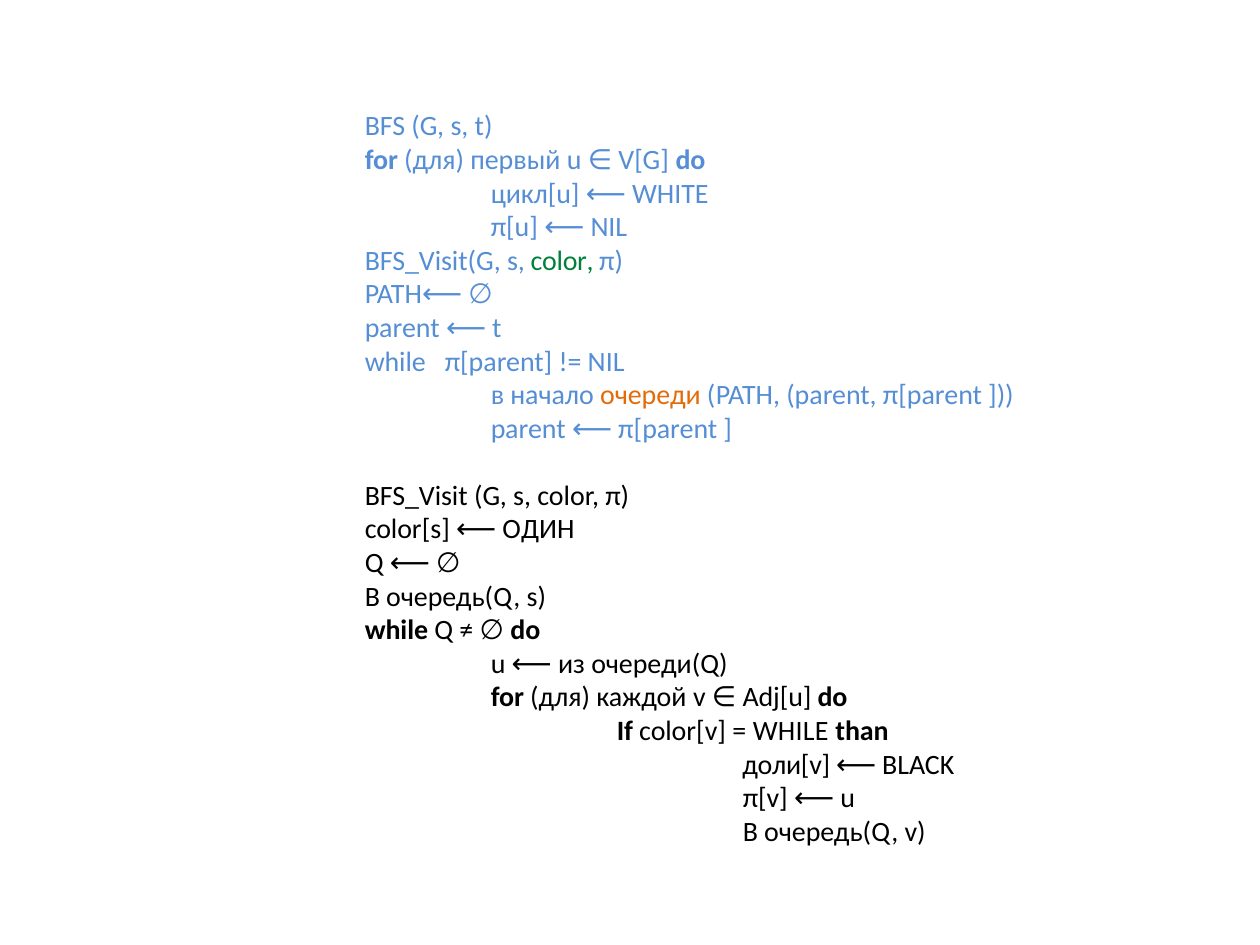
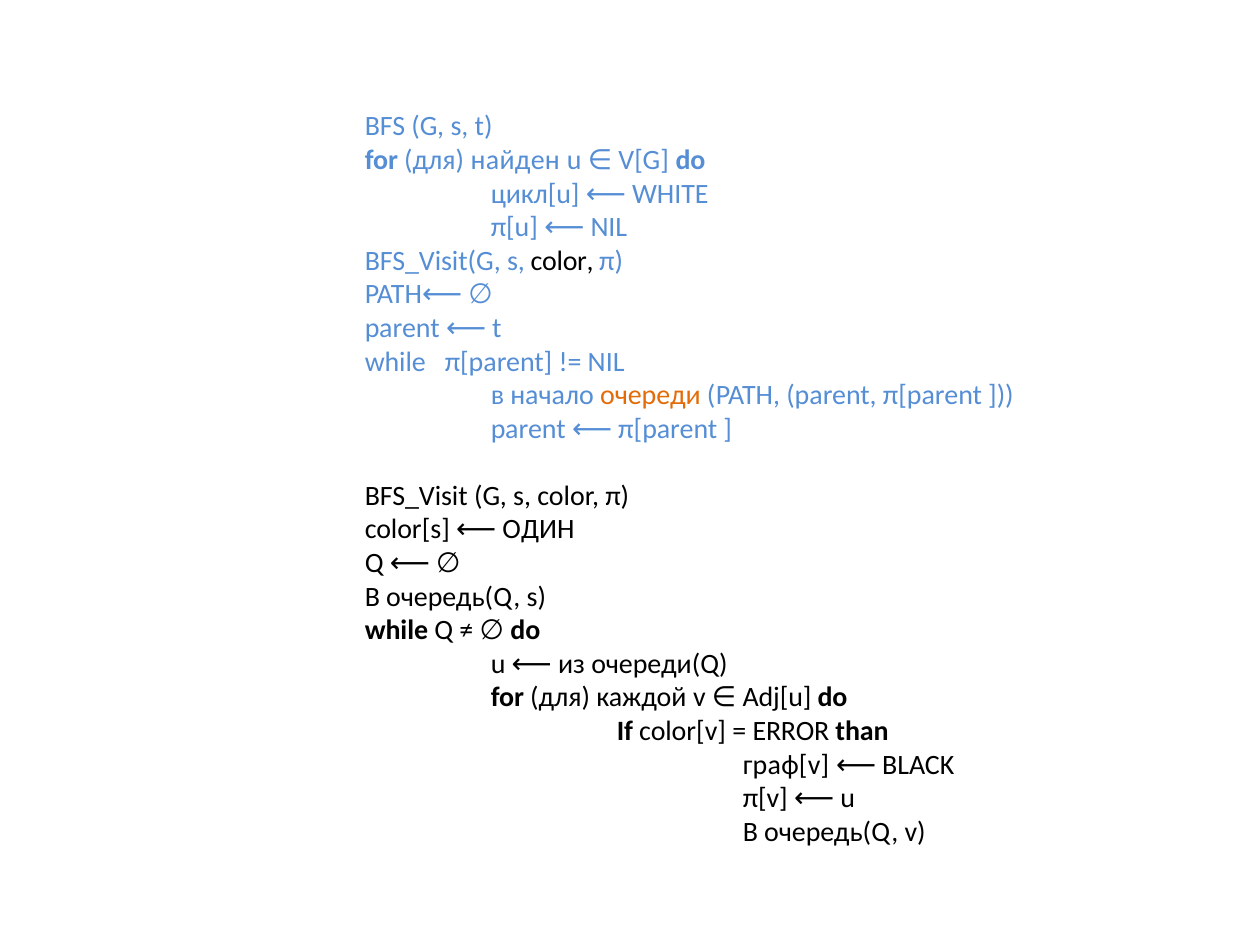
первый: первый -> найден (515, 160)
color colour: green -> black (562, 261)
WHILE: WHILE -> ERROR (791, 731)
доли[v: доли[v -> граф[v (786, 765)
